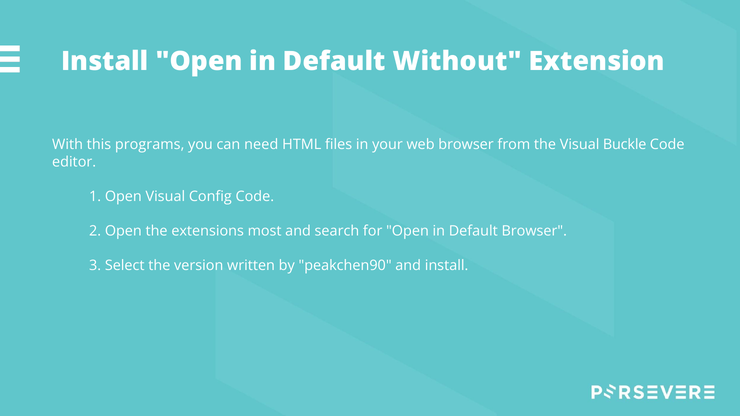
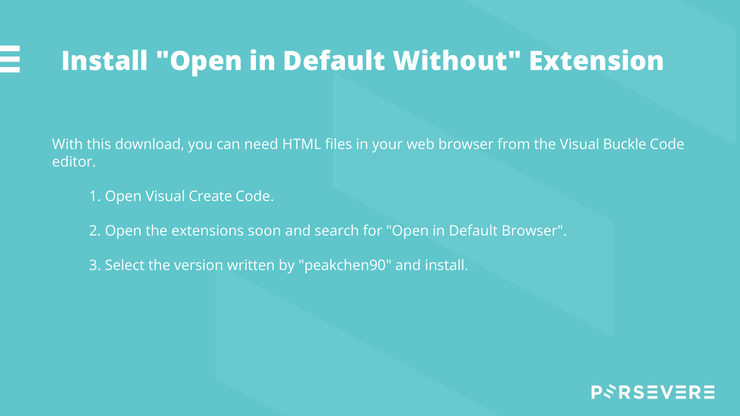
programs: programs -> download (150, 145)
Config: Config -> Create (210, 196)
most: most -> soon (265, 231)
